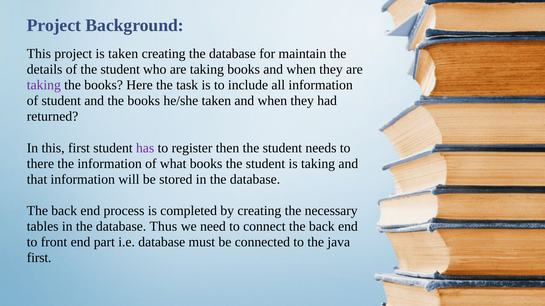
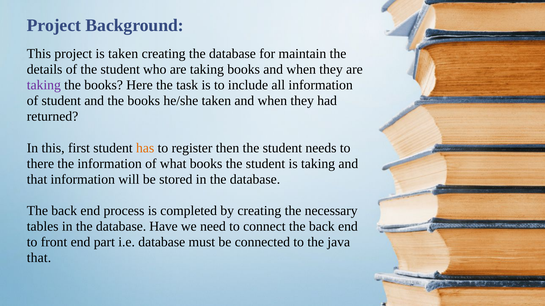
has colour: purple -> orange (145, 148)
Thus: Thus -> Have (163, 227)
first: first -> that (39, 258)
